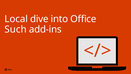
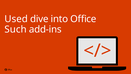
Local: Local -> Used (16, 19)
